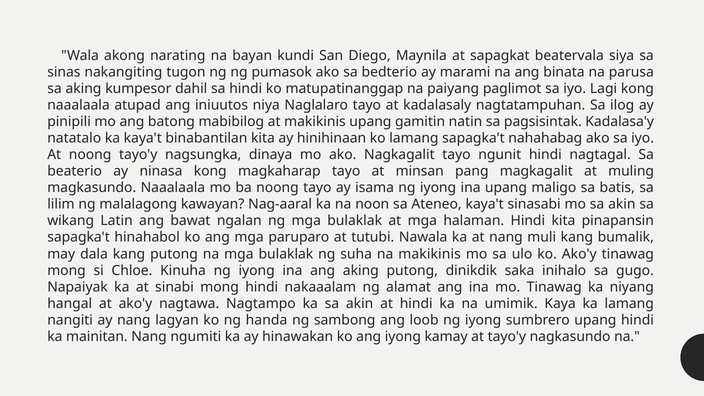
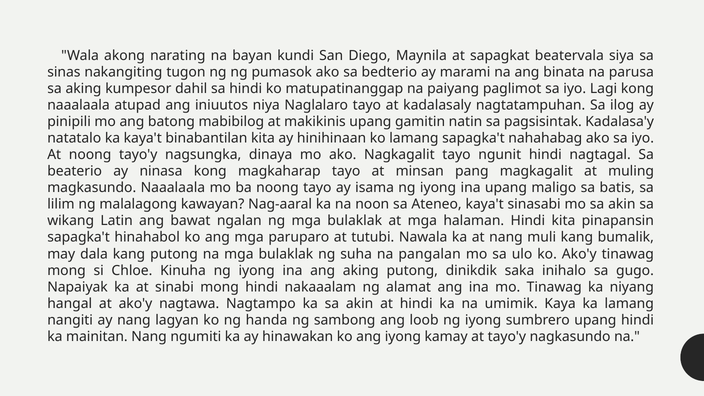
na makikinis: makikinis -> pangalan (430, 254)
